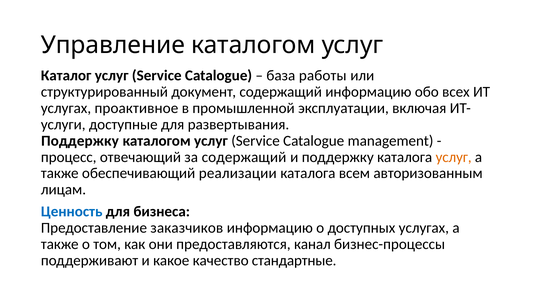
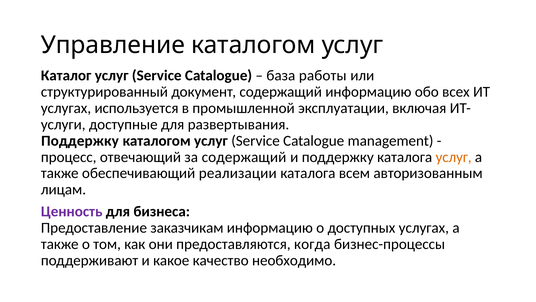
проактивное: проактивное -> используется (137, 108)
Ценность colour: blue -> purple (72, 211)
заказчиков: заказчиков -> заказчикам (187, 228)
канал: канал -> когда (312, 244)
стандартные: стандартные -> необходимо (294, 260)
